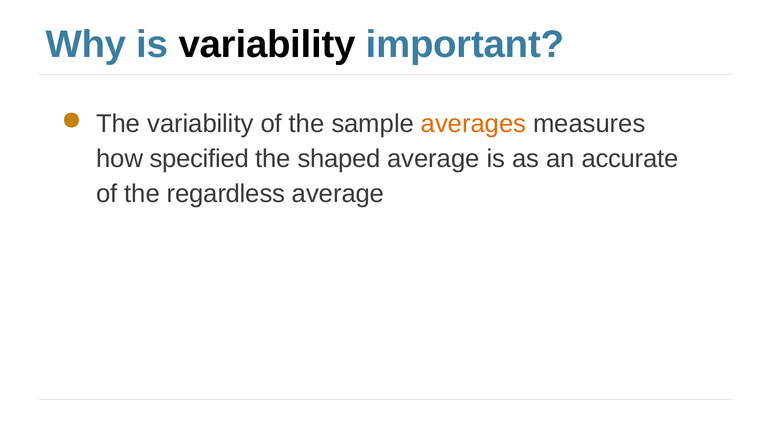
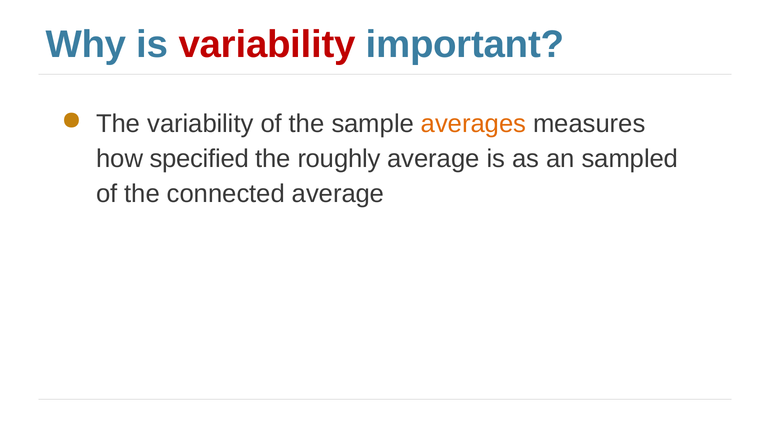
variability colour: black -> red (267, 45)
shaped: shaped -> roughly (339, 159)
accurate: accurate -> sampled (630, 159)
regardless: regardless -> connected (226, 194)
